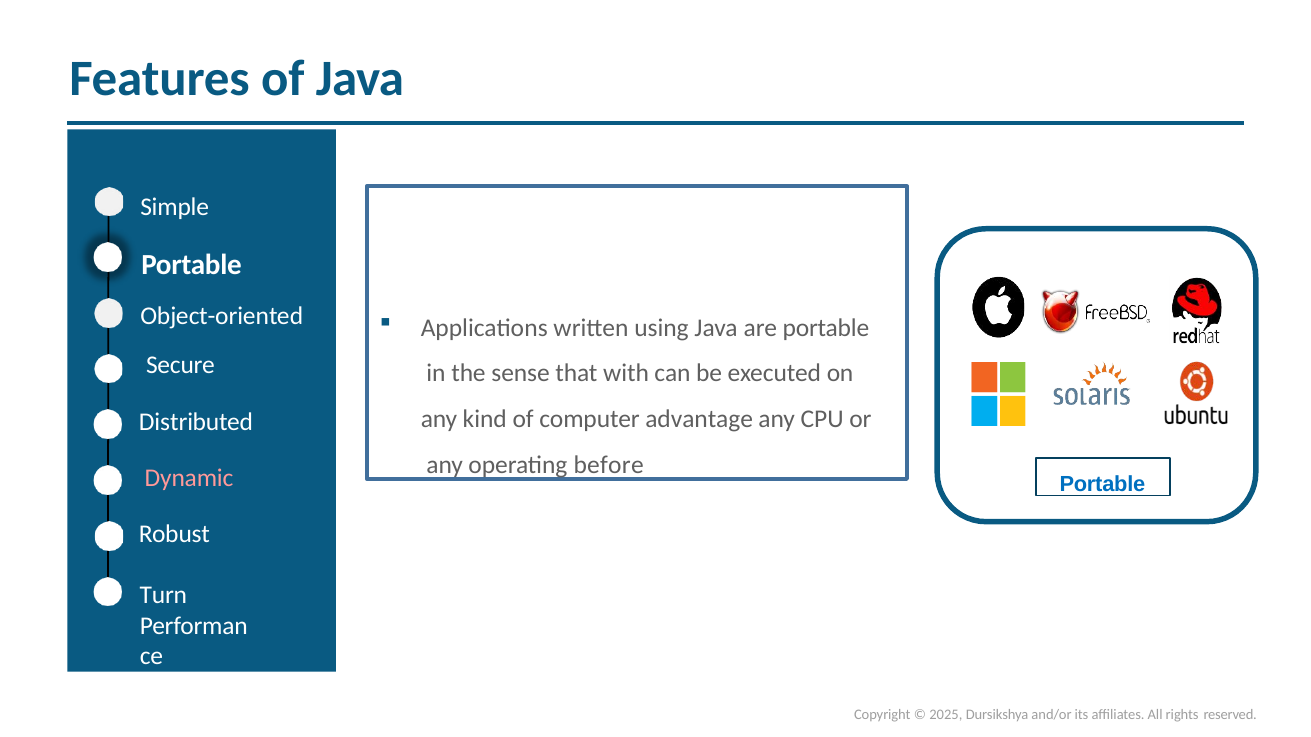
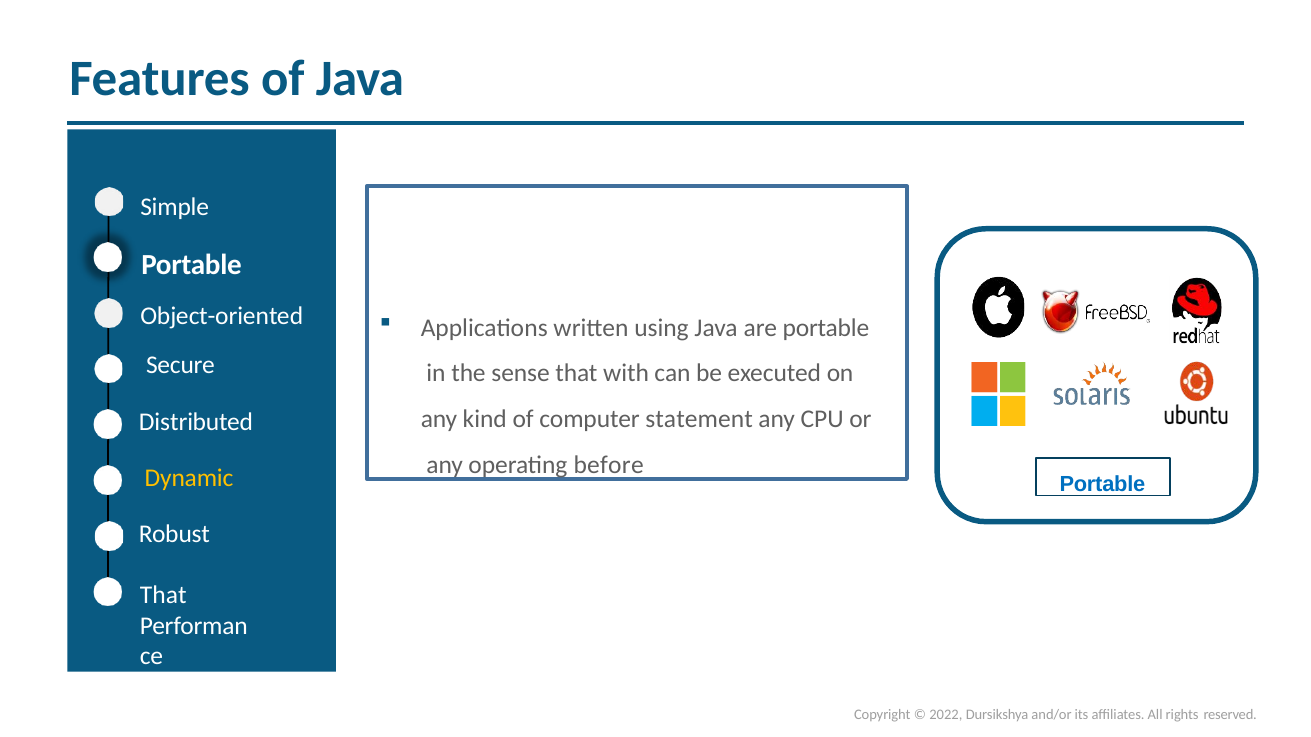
advantage: advantage -> statement (699, 420)
Dynamic colour: pink -> yellow (189, 478)
Turn: Turn -> That (163, 596)
2025: 2025 -> 2022 (946, 715)
